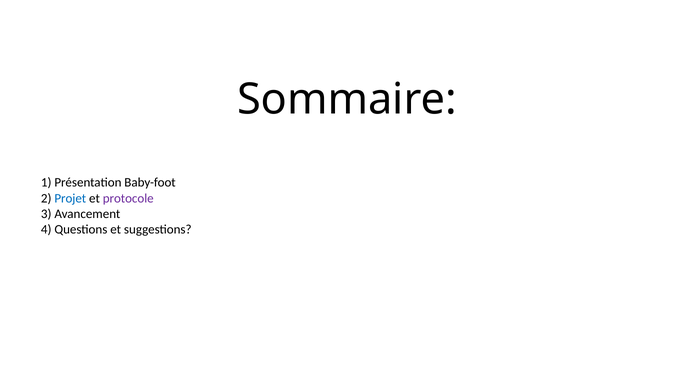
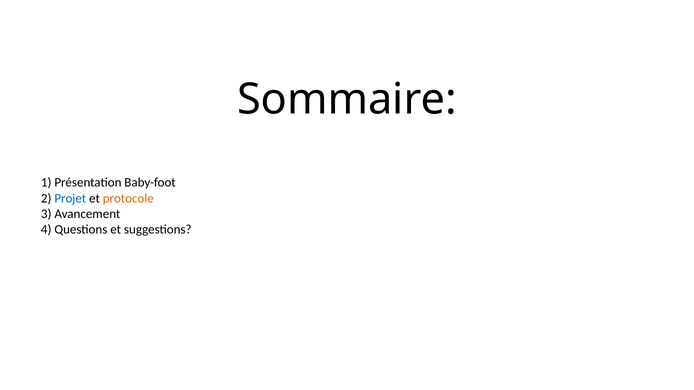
protocole colour: purple -> orange (128, 198)
